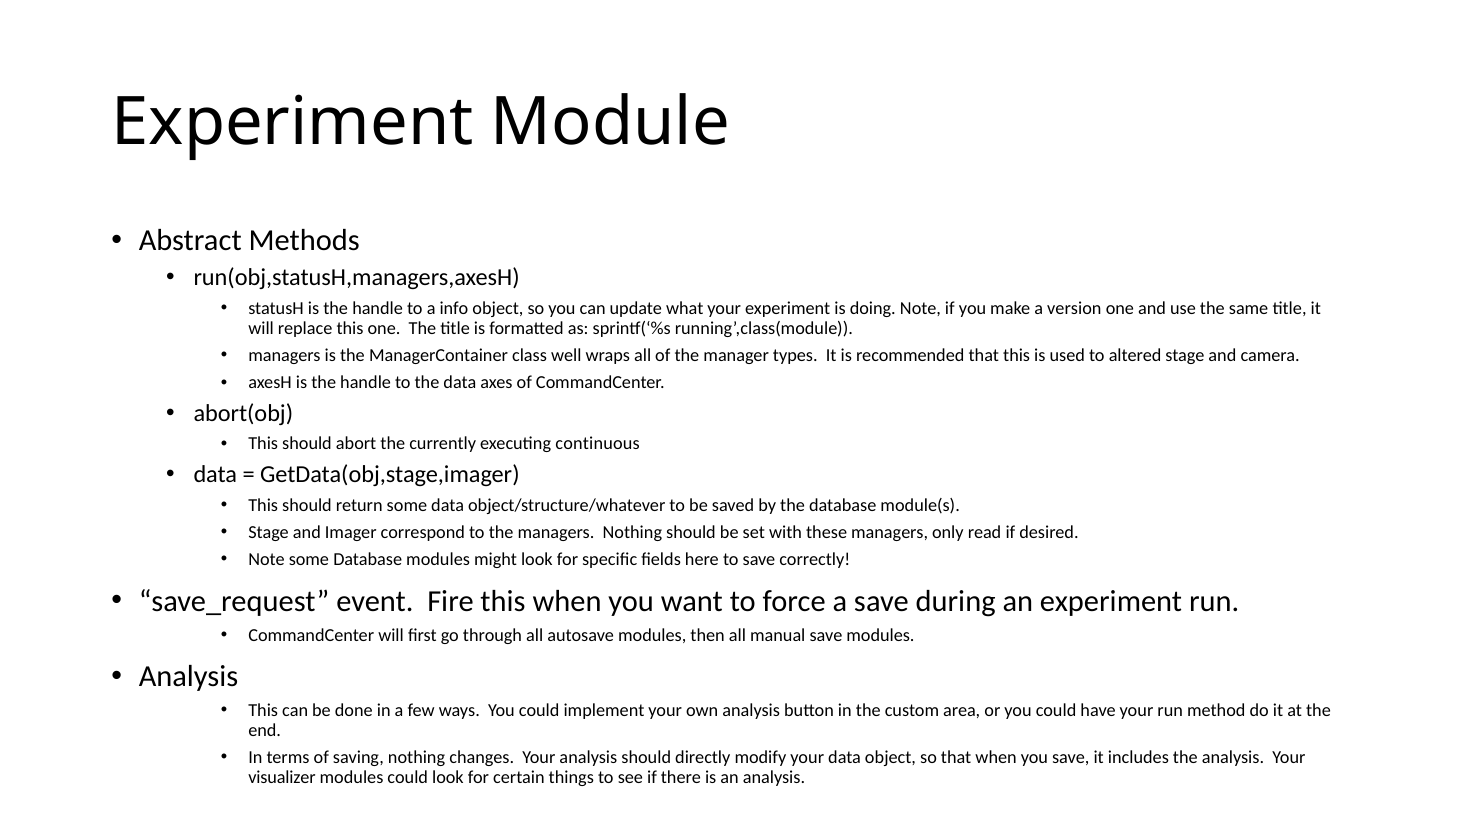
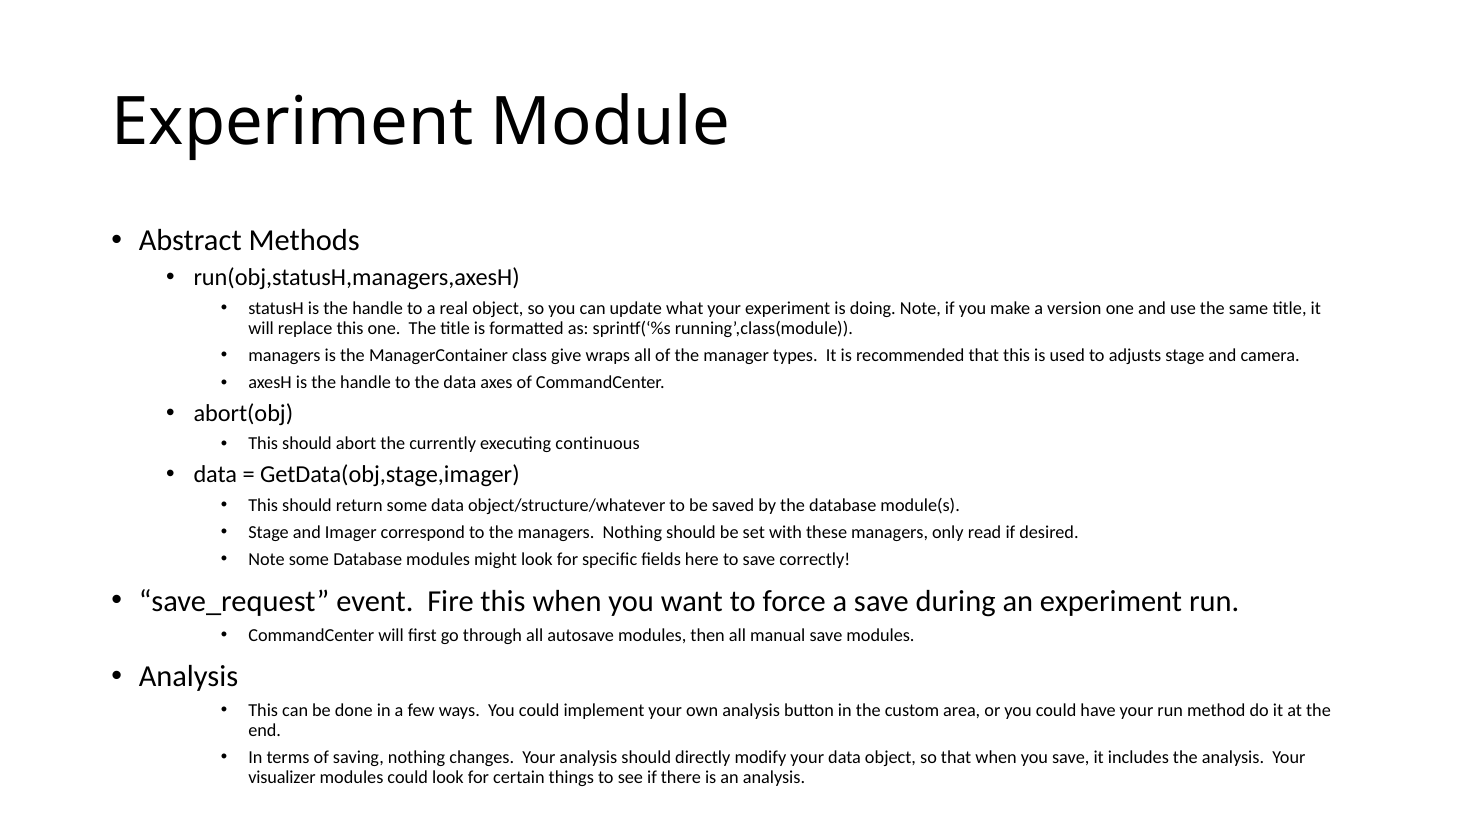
info: info -> real (454, 308)
well: well -> give (566, 355)
altered: altered -> adjusts (1135, 355)
